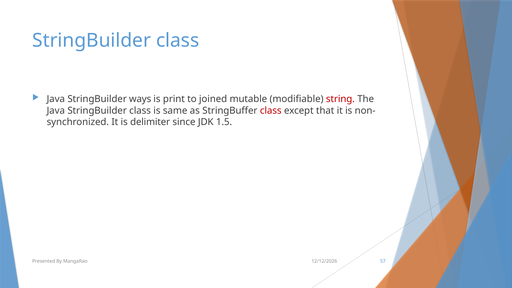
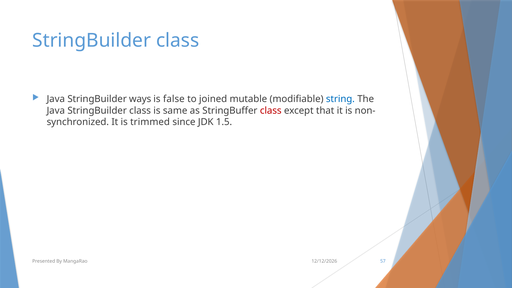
print: print -> false (174, 99)
string colour: red -> blue (340, 99)
delimiter: delimiter -> trimmed (150, 122)
